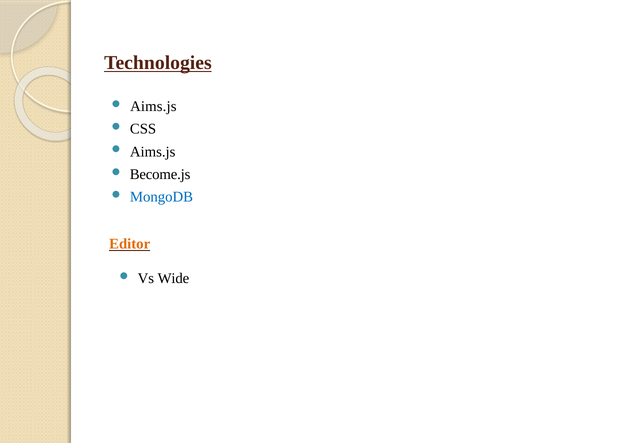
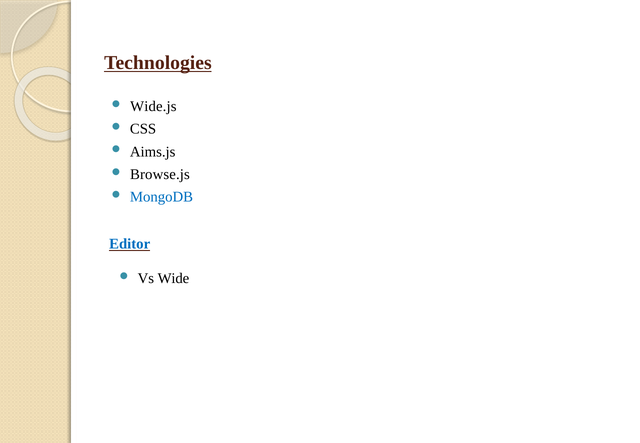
Aims.js: Aims.js -> Wide.js (153, 106)
Become.js: Become.js -> Browse.js (160, 174)
Editor colour: orange -> blue (130, 244)
